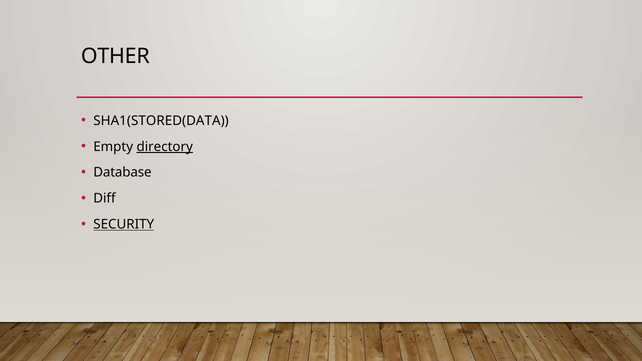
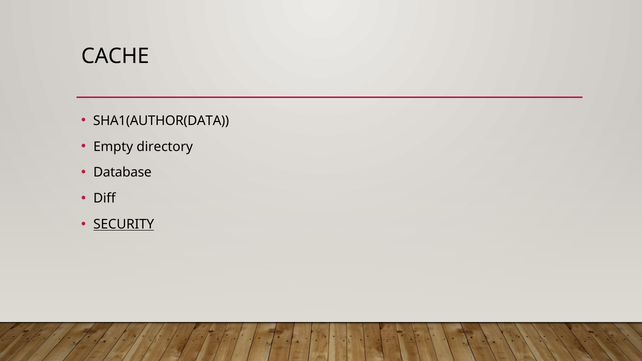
OTHER: OTHER -> CACHE (115, 56)
SHA1(STORED(DATA: SHA1(STORED(DATA -> SHA1(AUTHOR(DATA (161, 121)
directory underline: present -> none (165, 147)
